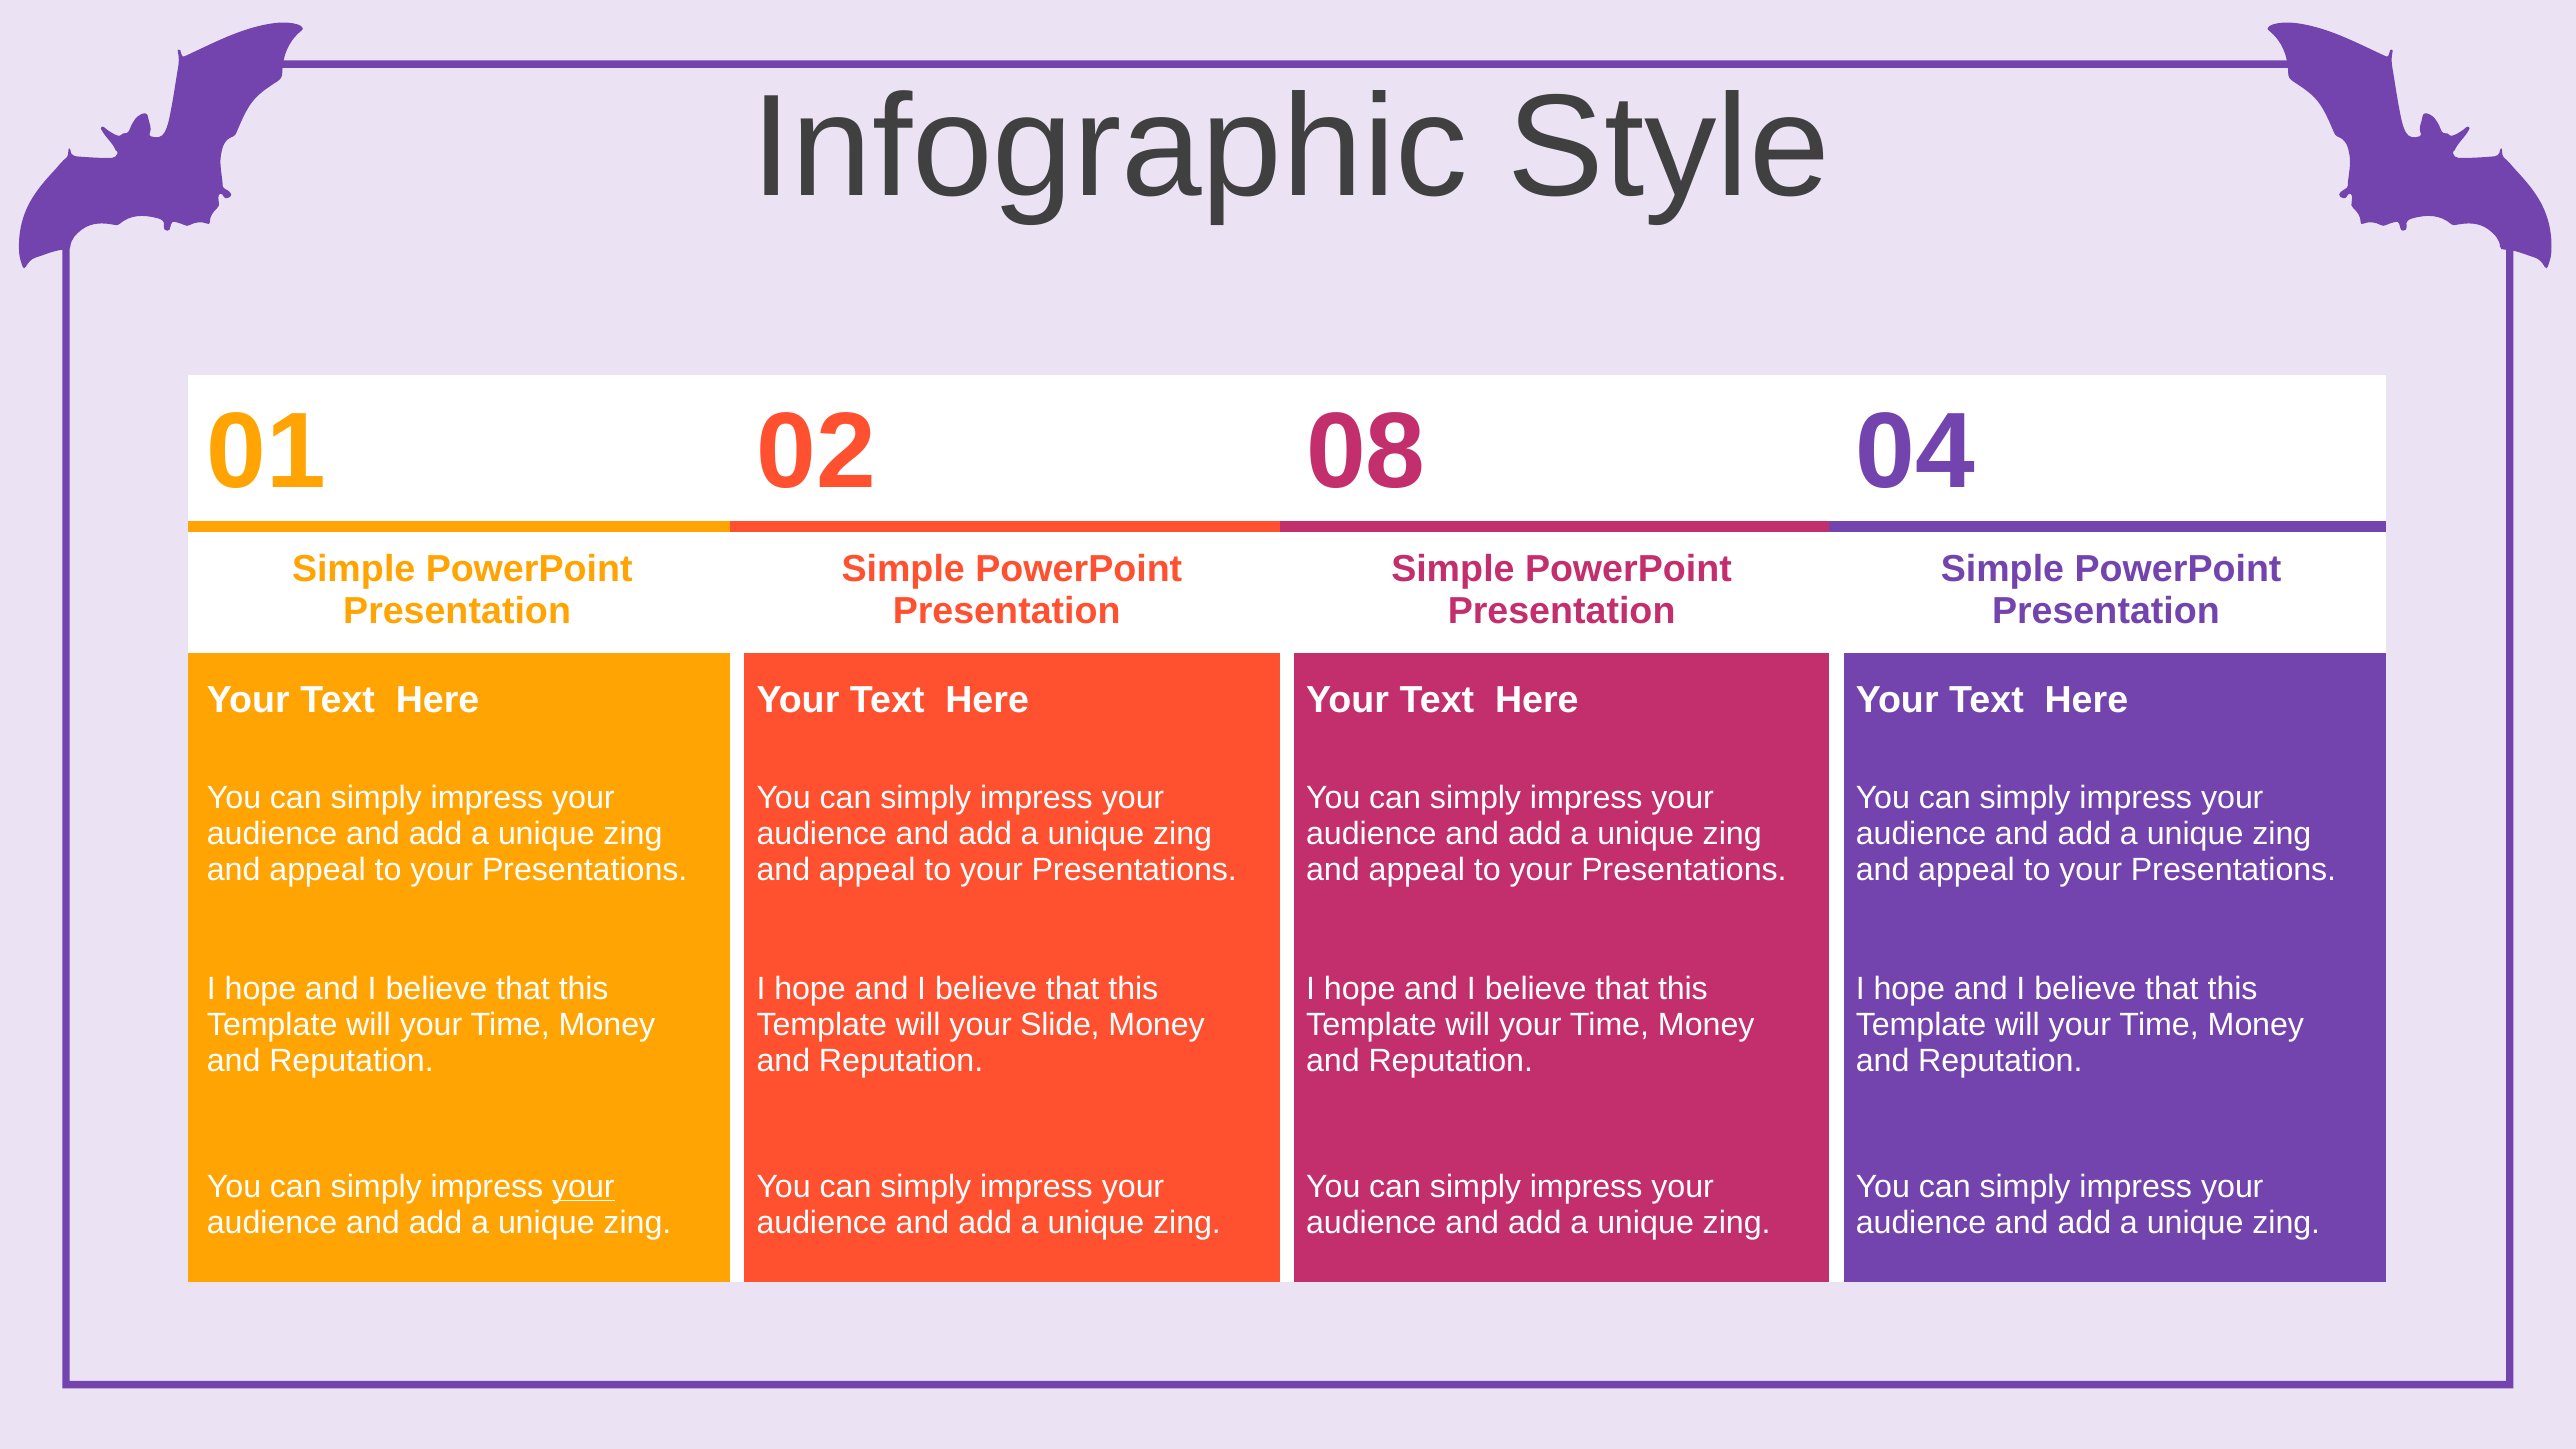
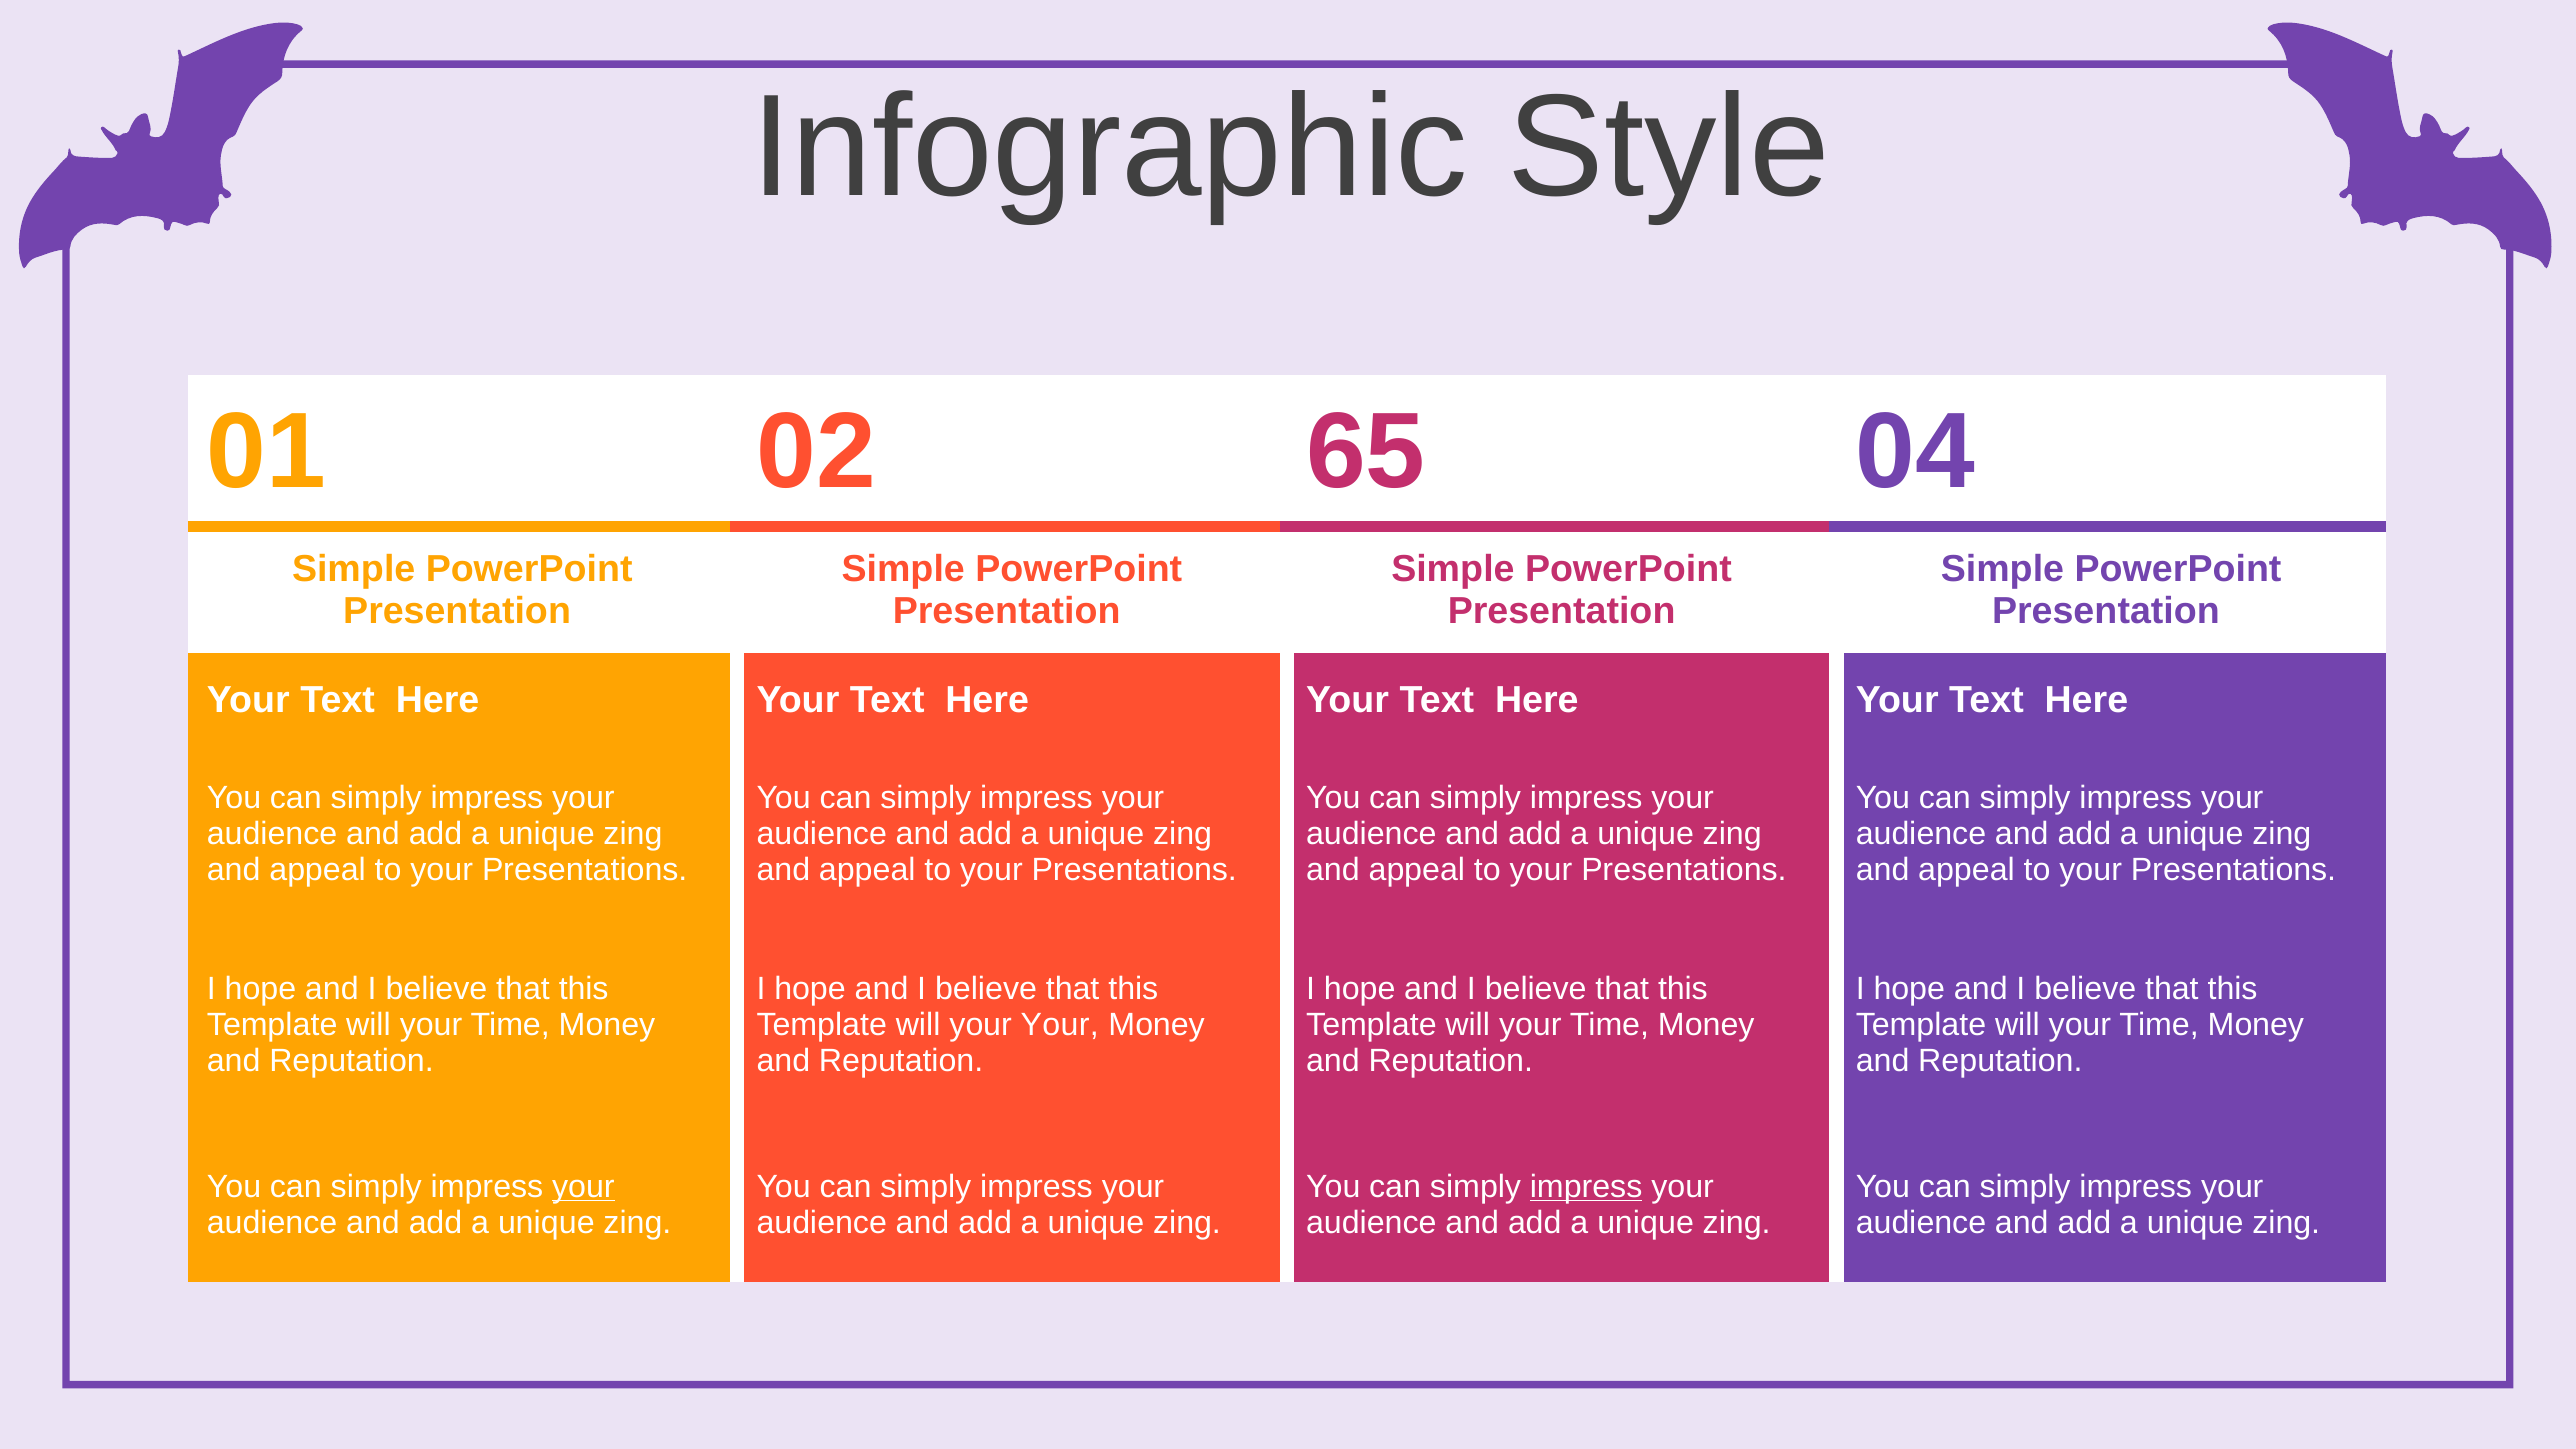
08: 08 -> 65 (1366, 452)
your Slide: Slide -> Your (1060, 1025)
impress underline: none -> present (1586, 1187)
